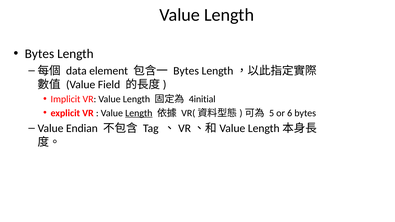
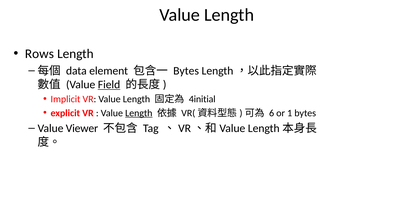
Bytes: Bytes -> Rows (39, 54)
Field underline: none -> present (109, 85)
5: 5 -> 6 (272, 113)
6: 6 -> 1 (290, 113)
Endian: Endian -> Viewer (82, 128)
